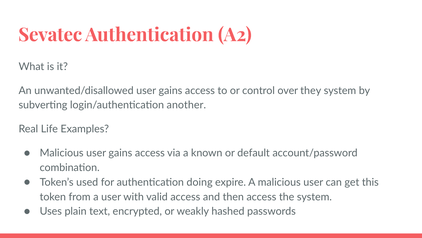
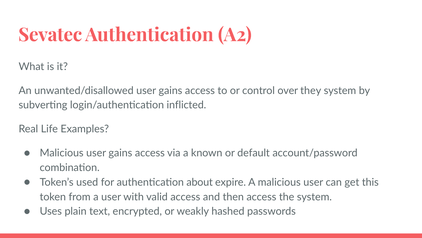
another: another -> inflicted (186, 105)
doing: doing -> about (200, 182)
